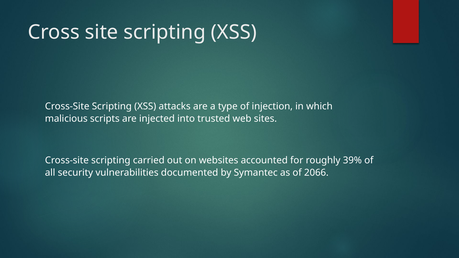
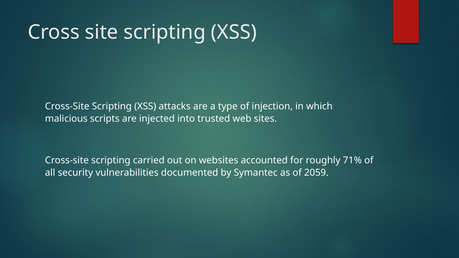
39%: 39% -> 71% (352, 160)
2066: 2066 -> 2059 (316, 173)
